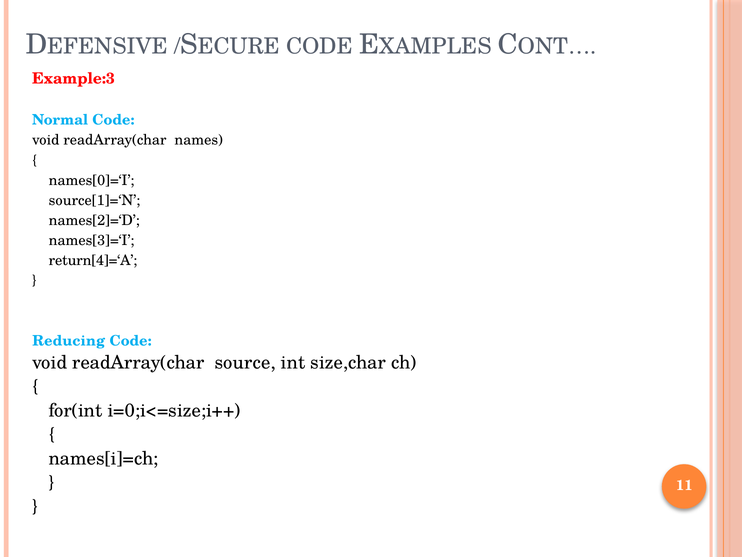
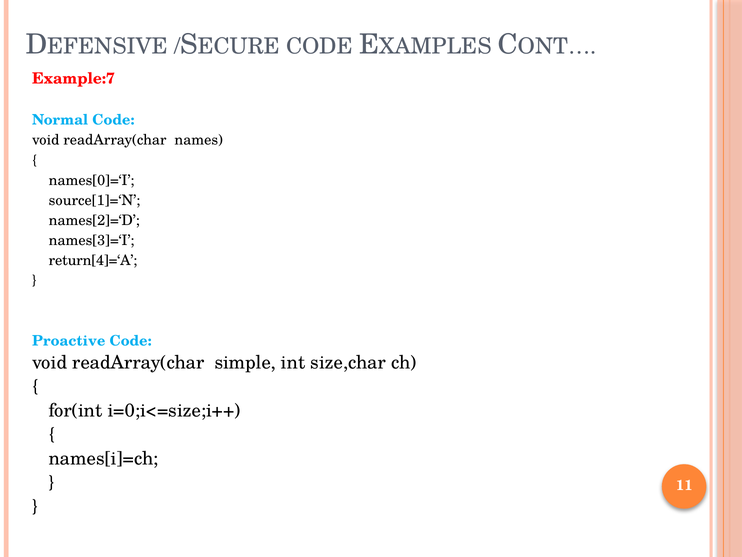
Example:3: Example:3 -> Example:7 (73, 78)
Reducing: Reducing -> Proactive (69, 341)
source: source -> simple (245, 362)
